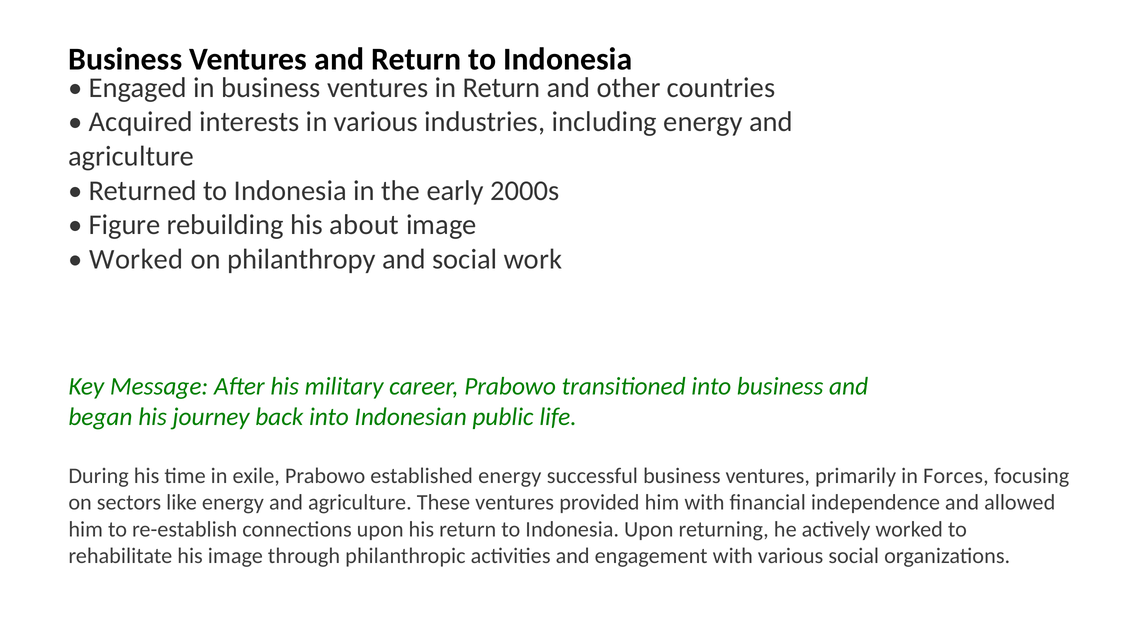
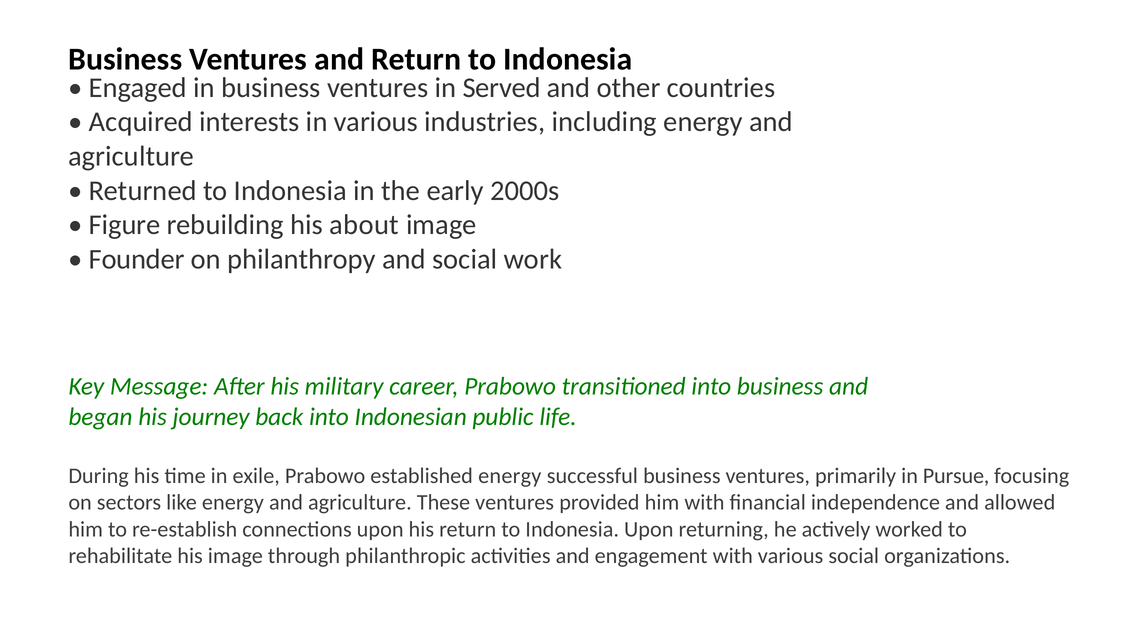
in Return: Return -> Served (502, 88)
Worked: Worked -> Founder (137, 259)
Forces: Forces -> Pursue (956, 476)
